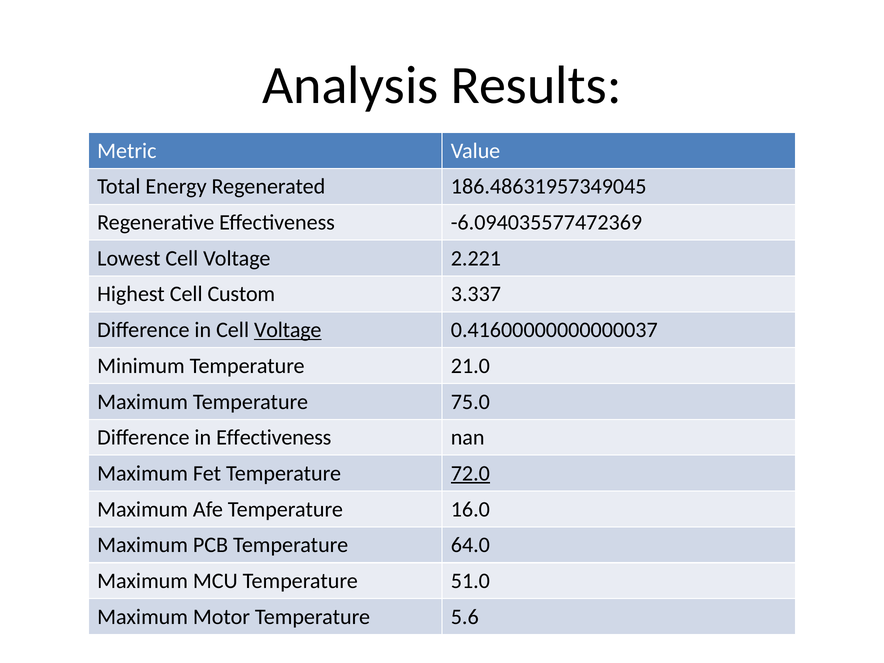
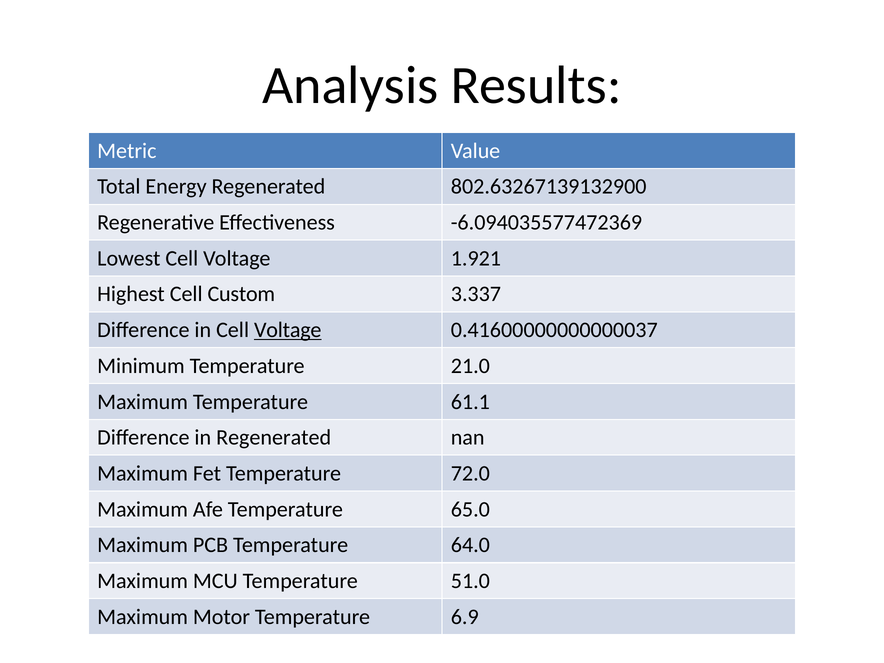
186.48631957349045: 186.48631957349045 -> 802.63267139132900 (549, 187)
2.221: 2.221 -> 1.921 (476, 258)
75.0: 75.0 -> 61.1 (470, 402)
in Effectiveness: Effectiveness -> Regenerated (274, 438)
72.0 underline: present -> none (470, 473)
16.0: 16.0 -> 65.0 (470, 509)
5.6: 5.6 -> 6.9 (465, 617)
